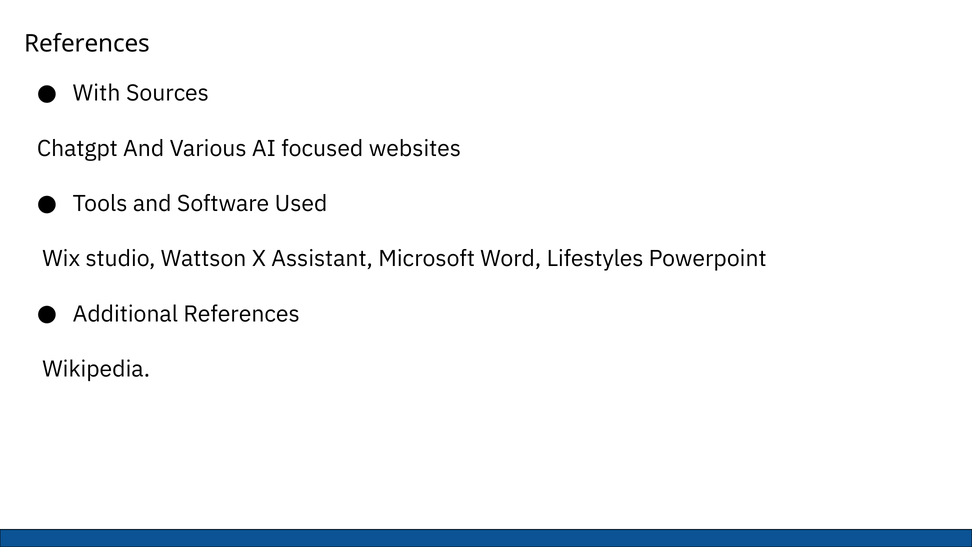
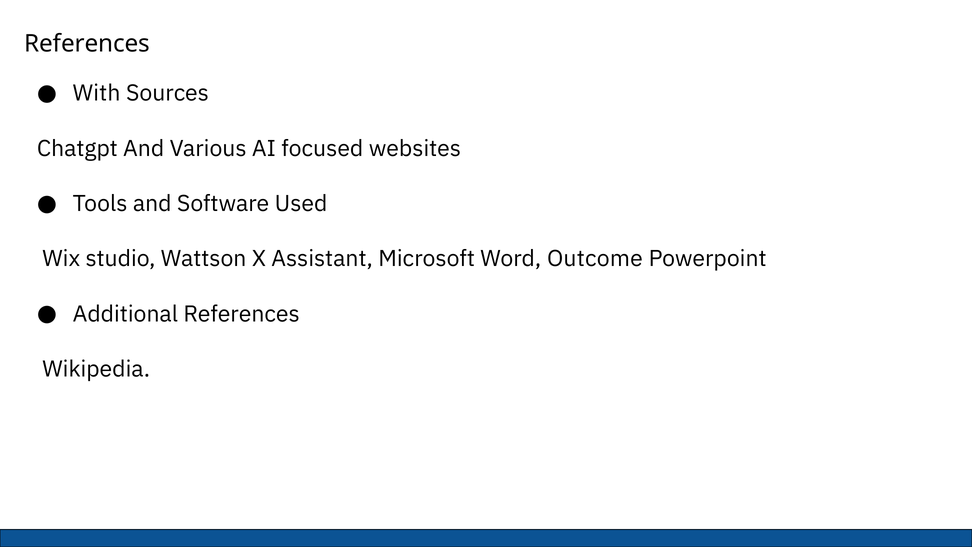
Lifestyles: Lifestyles -> Outcome (595, 259)
